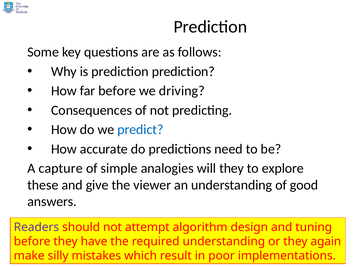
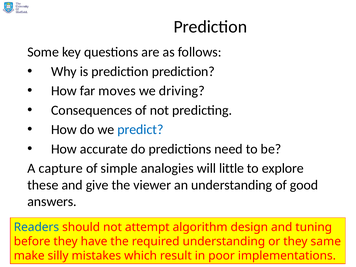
far before: before -> moves (117, 91)
will they: they -> little (232, 168)
Readers colour: purple -> blue (36, 227)
again: again -> same (326, 242)
